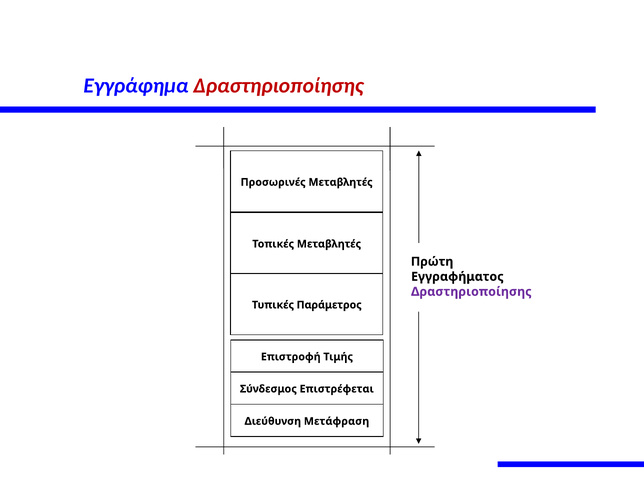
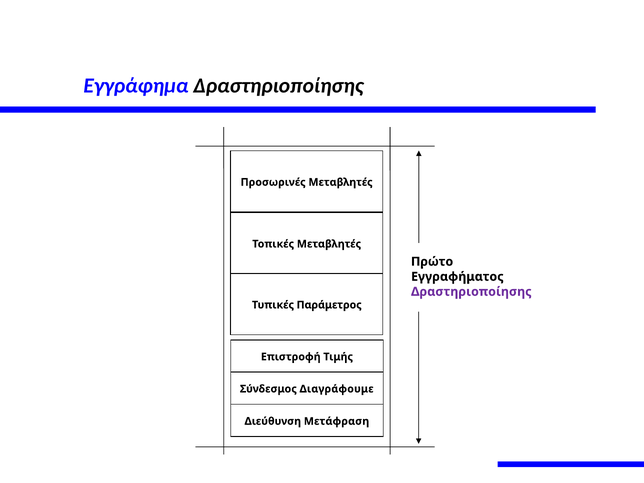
Δραστηριοποίησης colour: red -> black (278, 86)
Πρώτη: Πρώτη -> Πρώτο (432, 262)
Επιστρέφεται: Επιστρέφεται -> Διαγράφουμε (337, 389)
